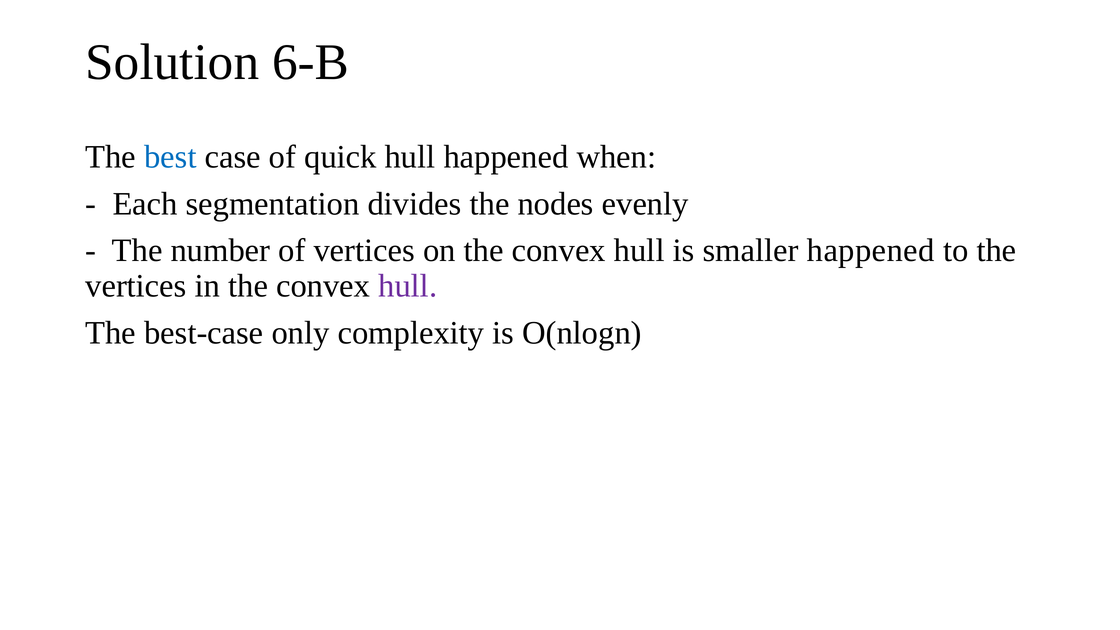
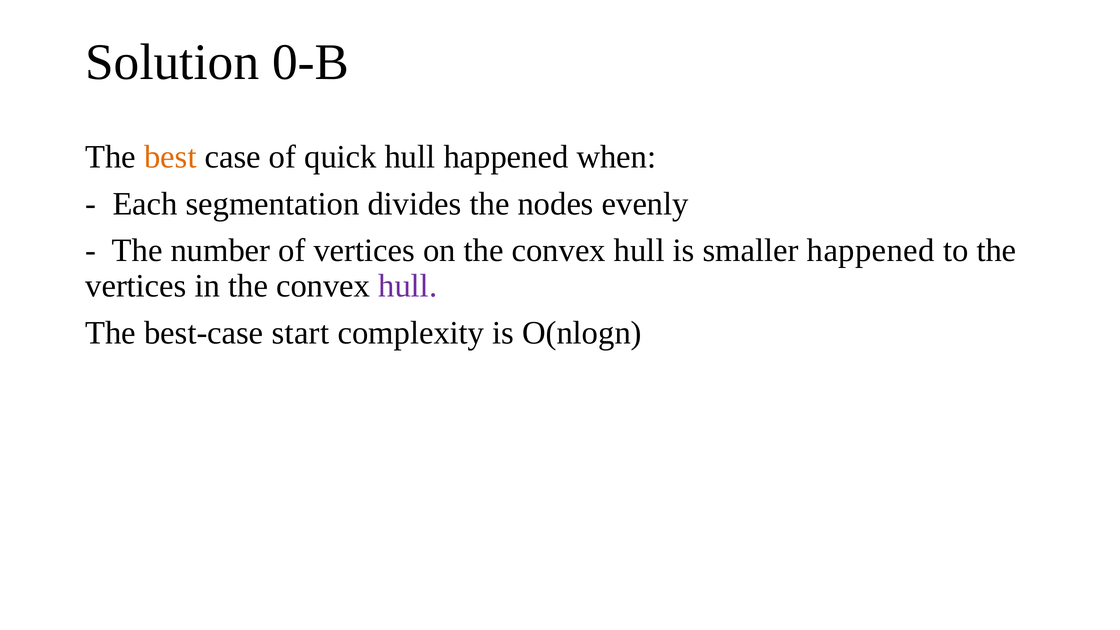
6-B: 6-B -> 0-B (310, 62)
best colour: blue -> orange (170, 157)
only: only -> start (300, 333)
